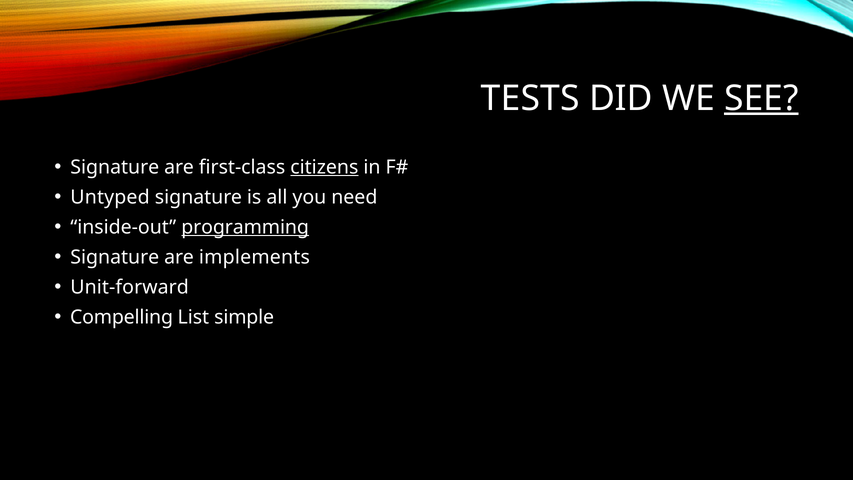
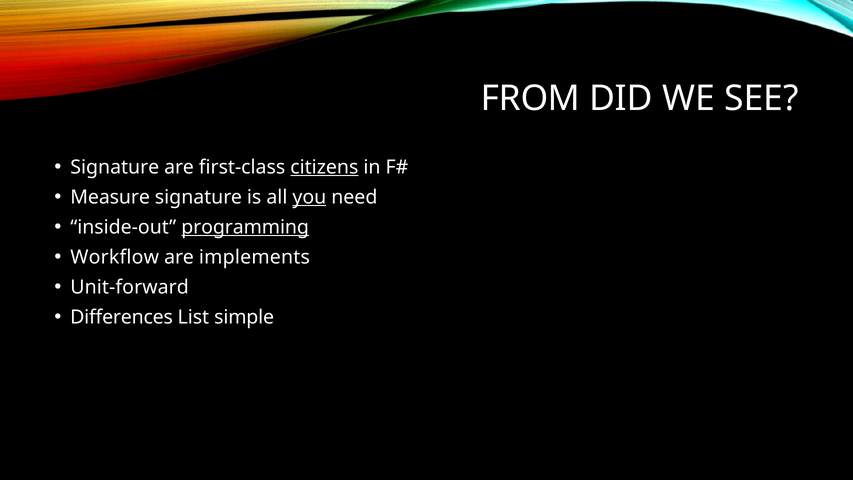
TESTS: TESTS -> FROM (530, 98)
SEE underline: present -> none (761, 98)
Untyped: Untyped -> Measure (110, 197)
you underline: none -> present (309, 197)
Signature: Signature -> Workflow (115, 257)
Compelling: Compelling -> Differences (122, 317)
